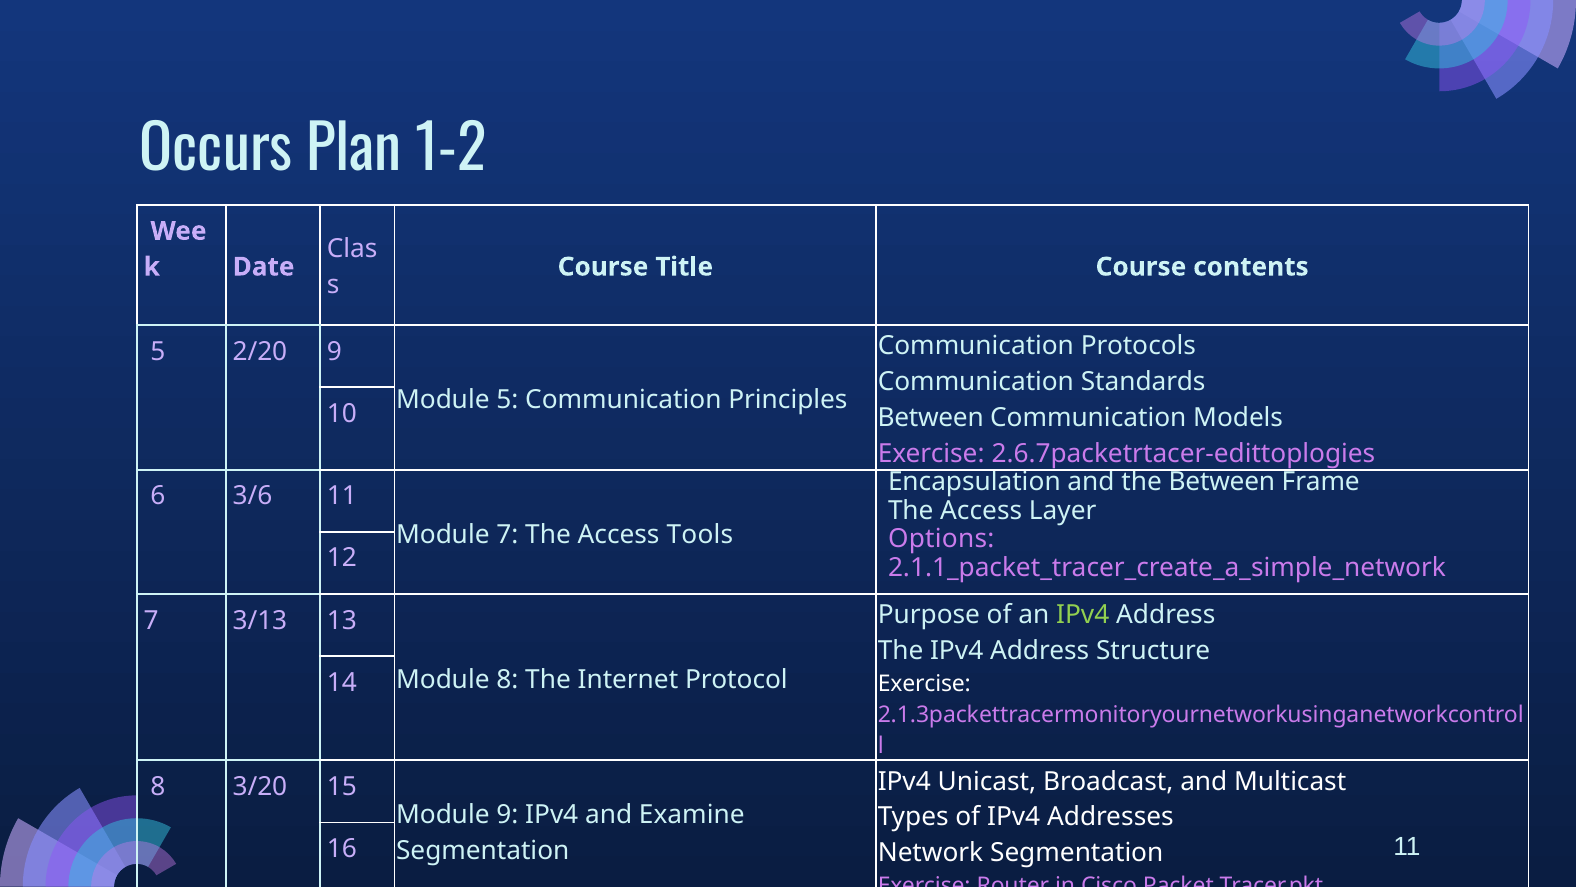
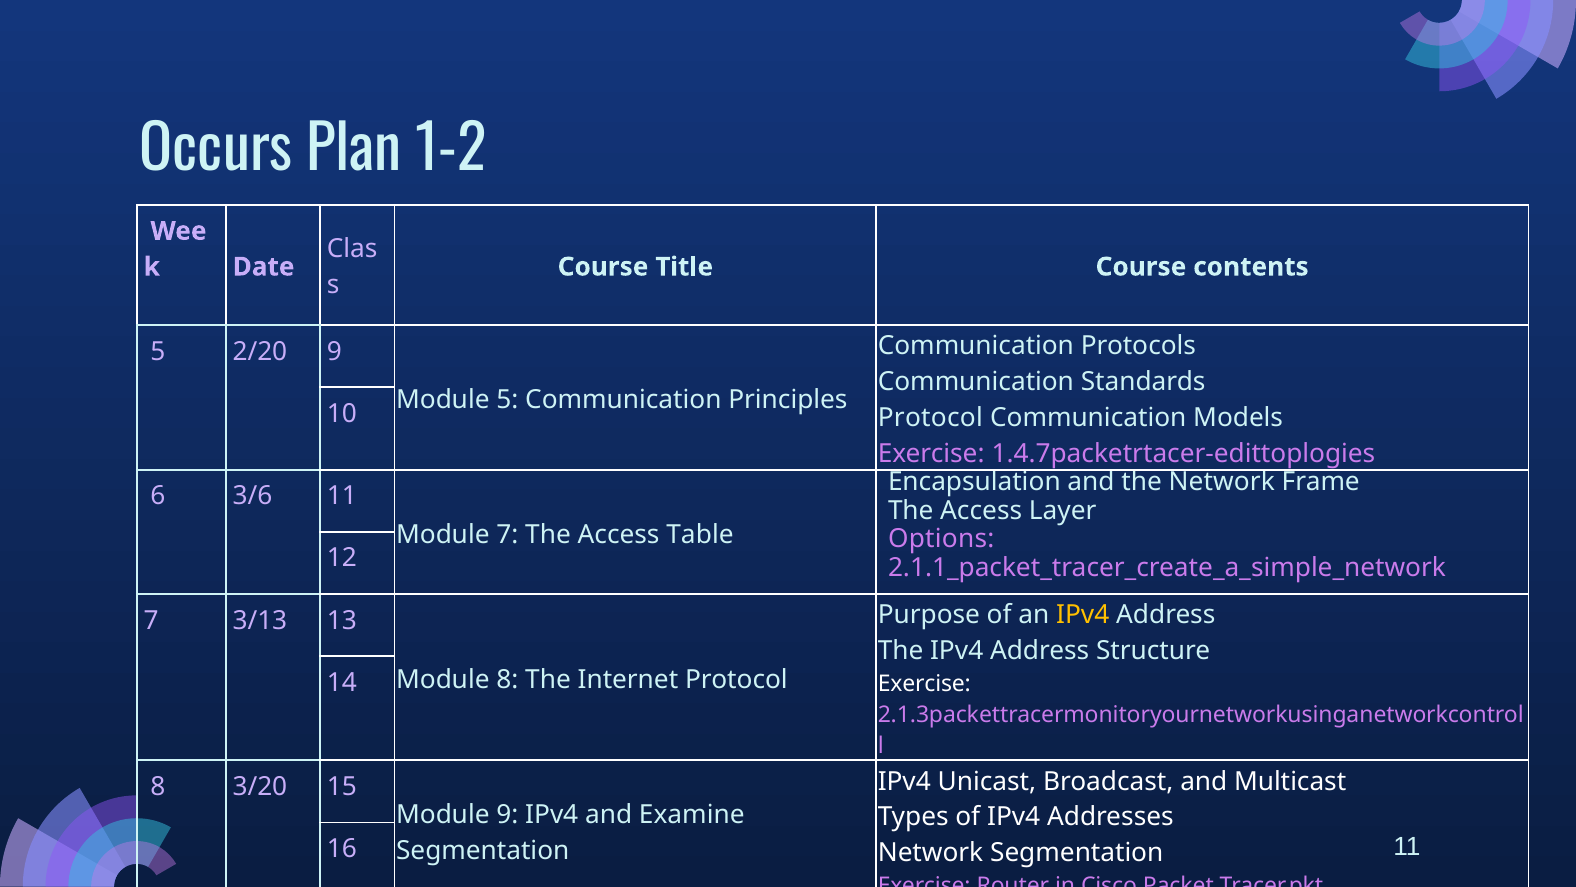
Between: Between -> Protocol (930, 418)
2.6.7packetrtacer-edittoplogies: 2.6.7packetrtacer-edittoplogies -> 1.4.7packetrtacer-edittoplogies (1183, 453)
the Between: Between -> Network (1222, 482)
Tools: Tools -> Table (700, 534)
IPv4 colour: light green -> yellow (1083, 615)
